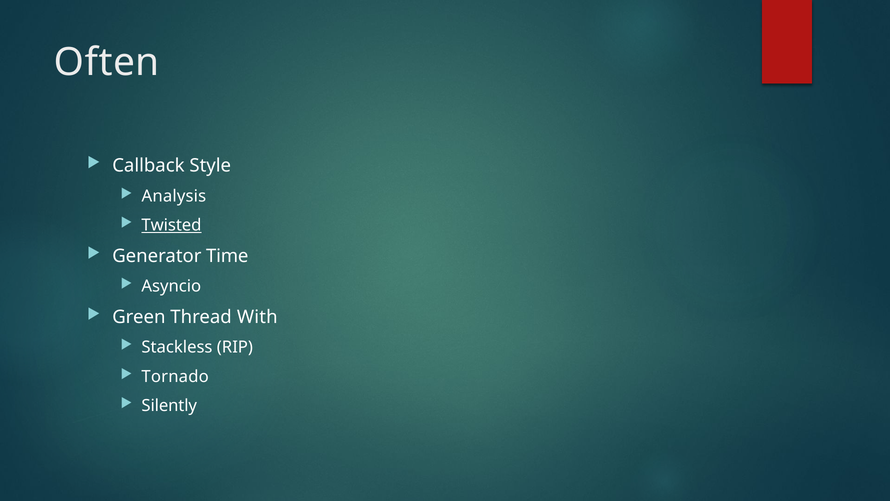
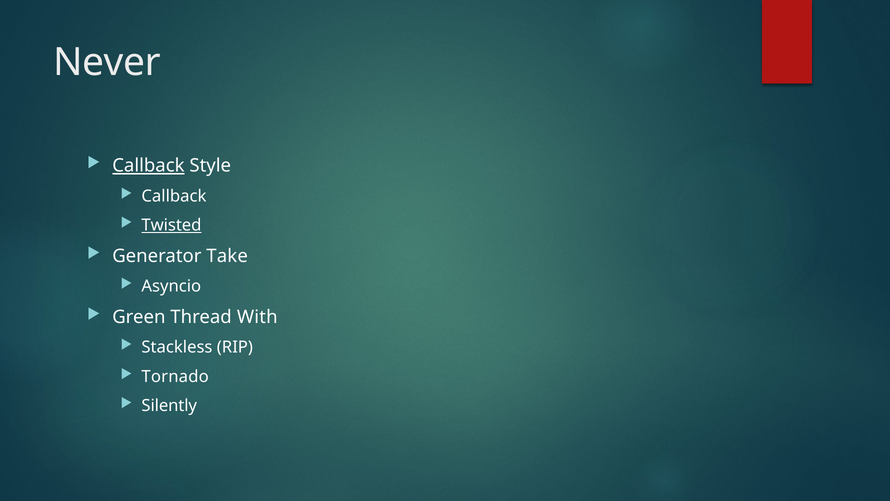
Often: Often -> Never (107, 62)
Callback underline: none -> present (148, 166)
Analysis: Analysis -> Callback (174, 196)
Time: Time -> Take (227, 256)
